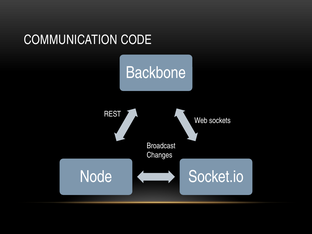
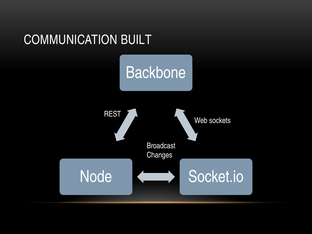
CODE: CODE -> BUILT (136, 40)
